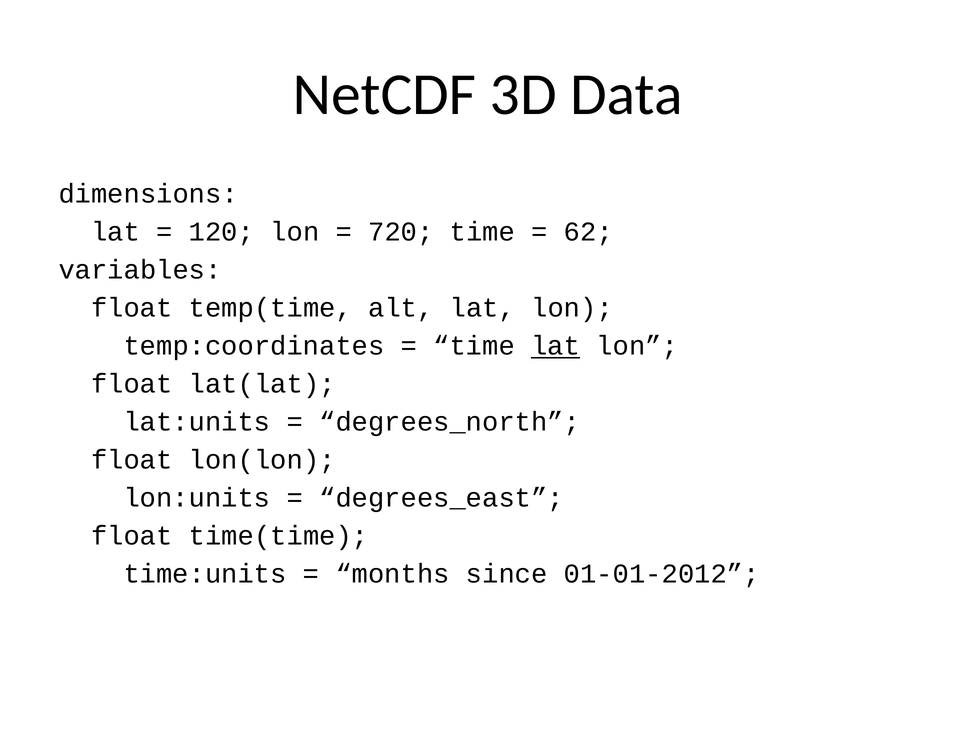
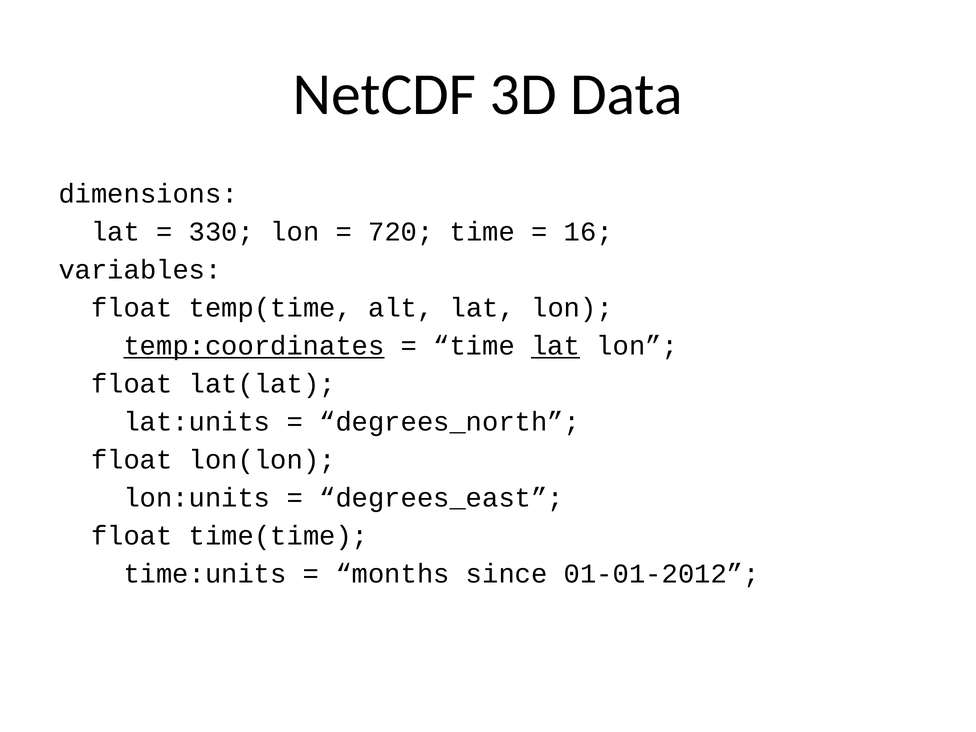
120: 120 -> 330 (221, 232)
62: 62 -> 16 (588, 232)
temp:coordinates underline: none -> present (254, 346)
